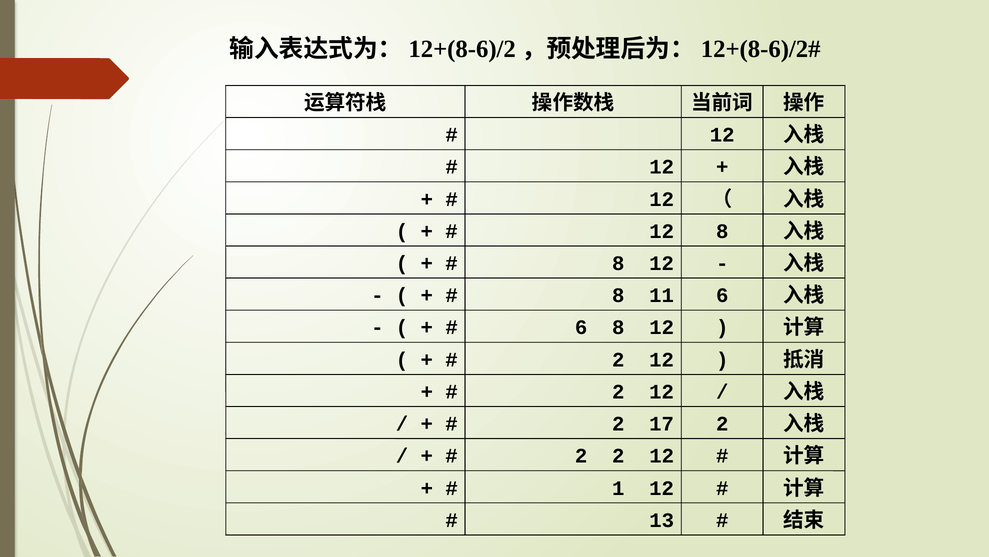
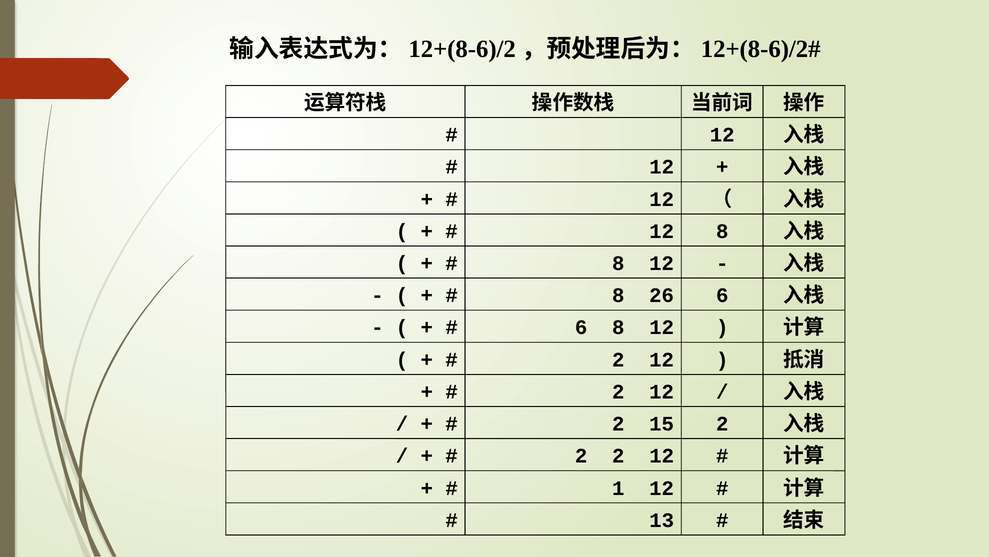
11: 11 -> 26 (662, 295)
17: 17 -> 15 (662, 423)
